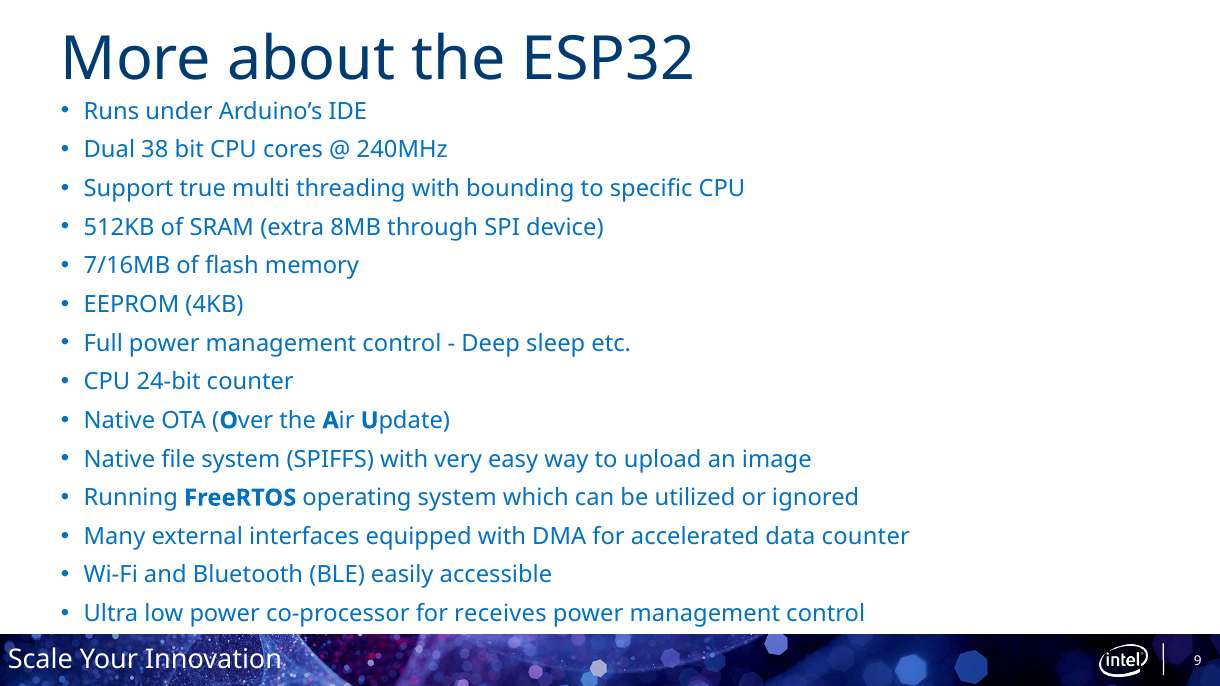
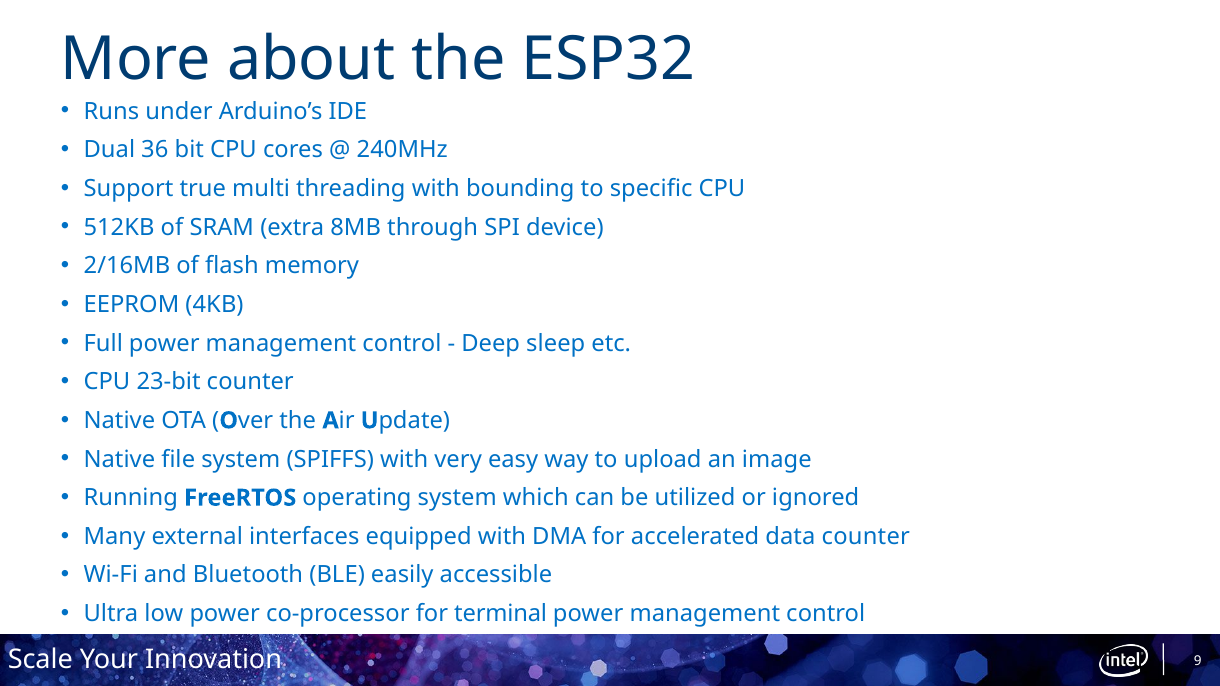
38: 38 -> 36 (155, 150)
7/16MB: 7/16MB -> 2/16MB (127, 266)
24-bit: 24-bit -> 23-bit (169, 382)
receives: receives -> terminal (501, 614)
